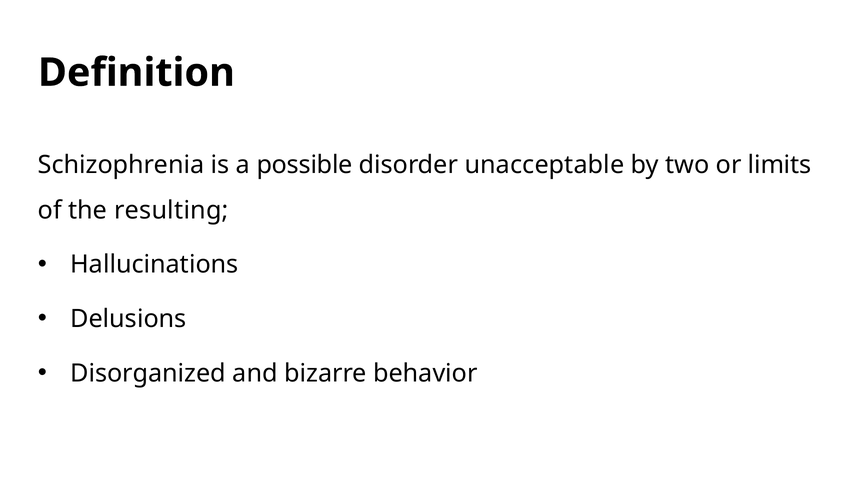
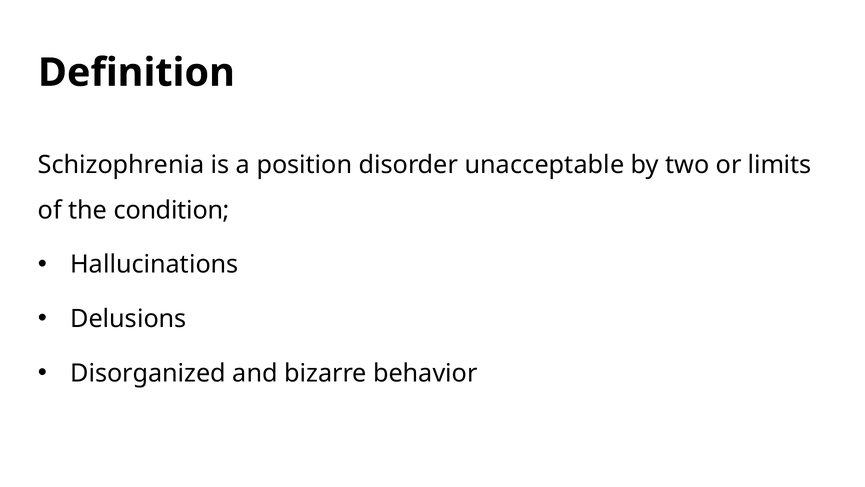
possible: possible -> position (304, 165)
resulting: resulting -> condition (172, 210)
